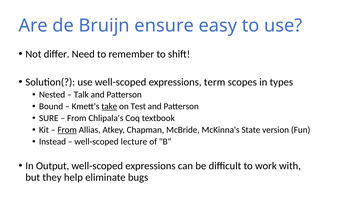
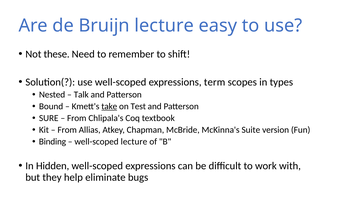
Bruijn ensure: ensure -> lecture (164, 26)
differ: differ -> these (57, 54)
From underline: present -> none (67, 130)
State: State -> Suite (251, 130)
Instead: Instead -> Binding (52, 141)
Output: Output -> Hidden (53, 166)
